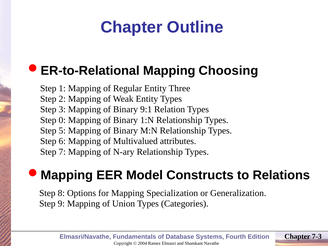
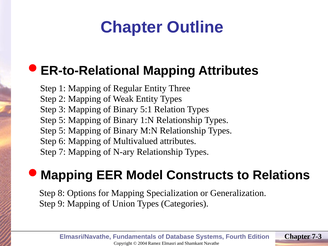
Mapping Choosing: Choosing -> Attributes (228, 71)
9:1: 9:1 -> 5:1 (146, 109)
0: 0 -> 5 (62, 120)
